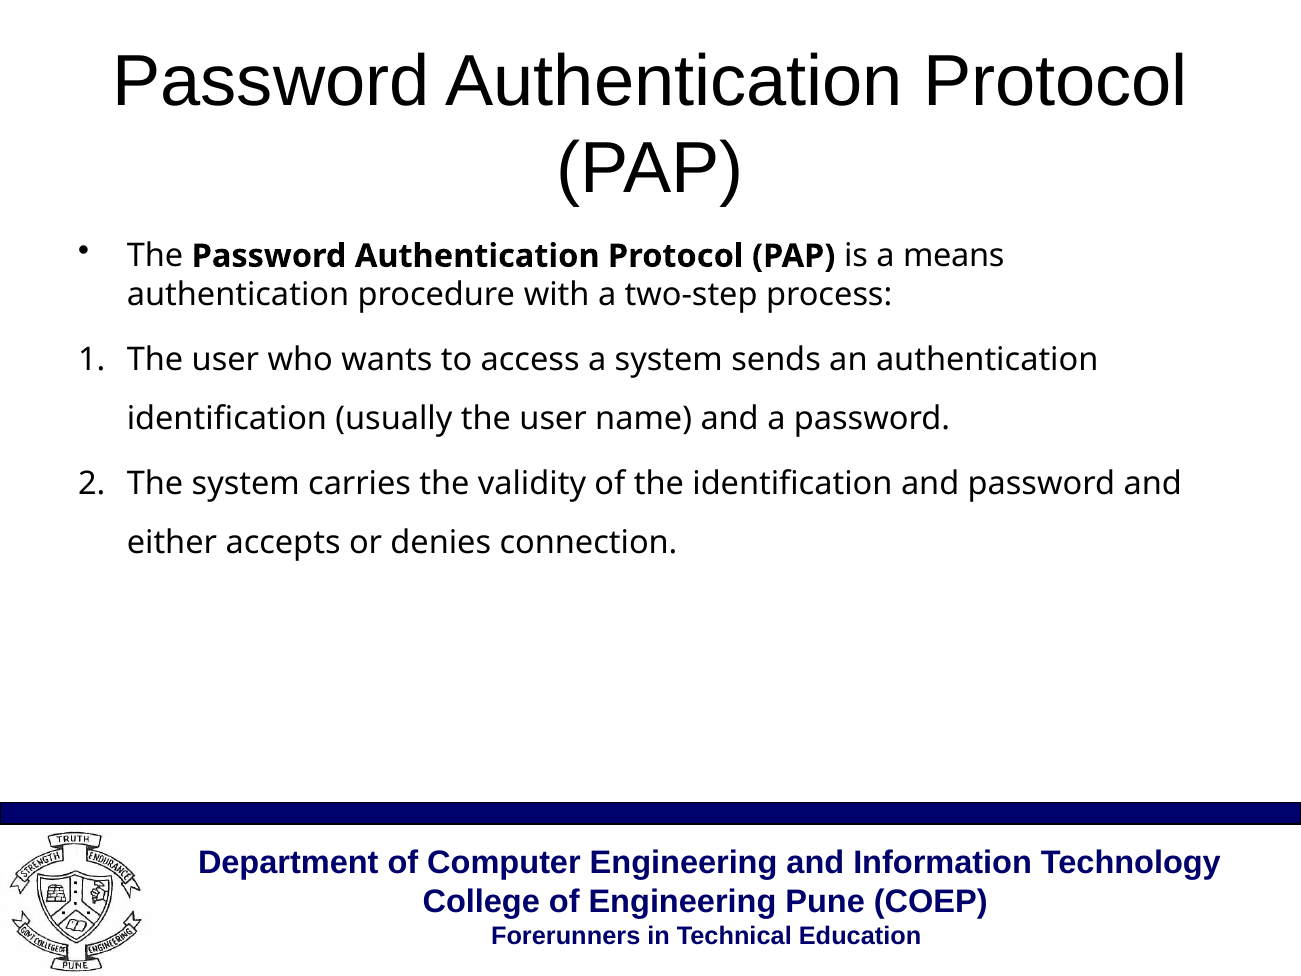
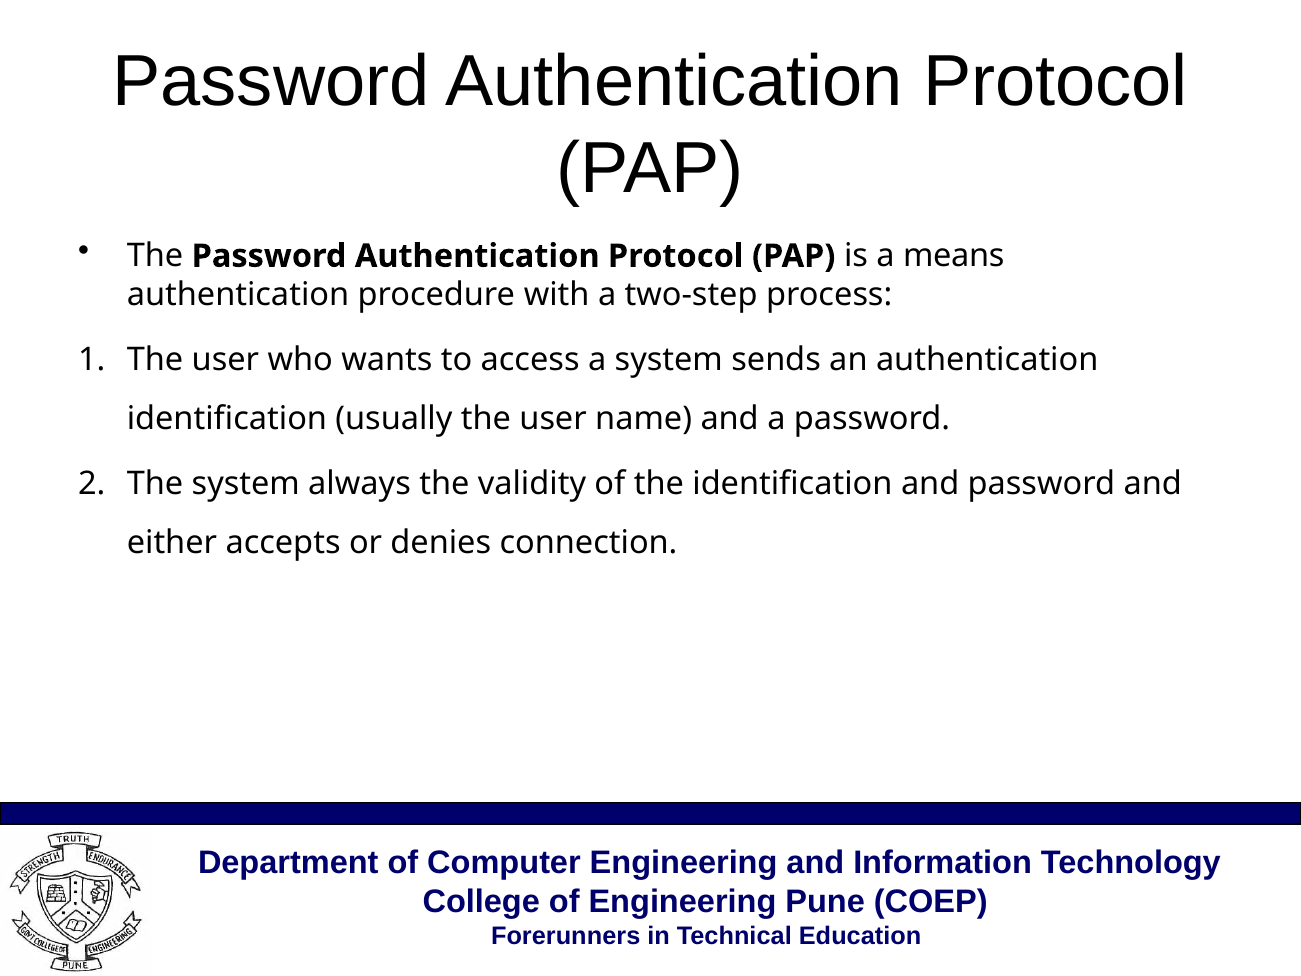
carries: carries -> always (360, 484)
